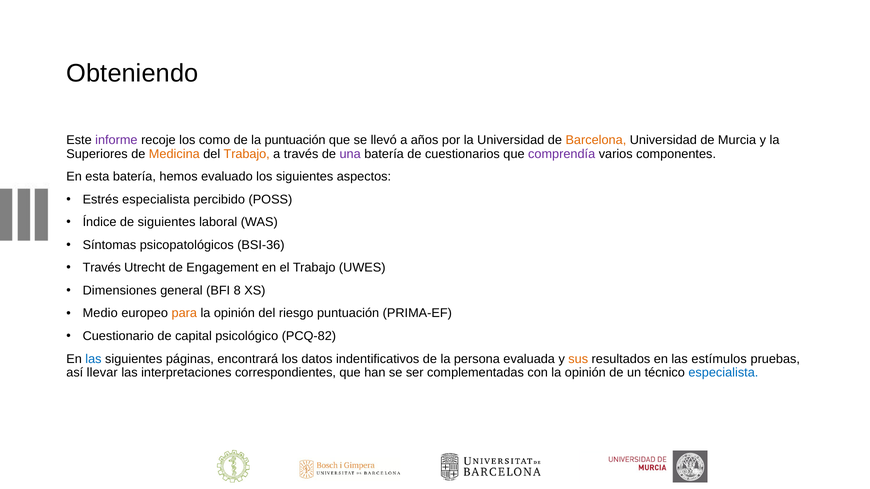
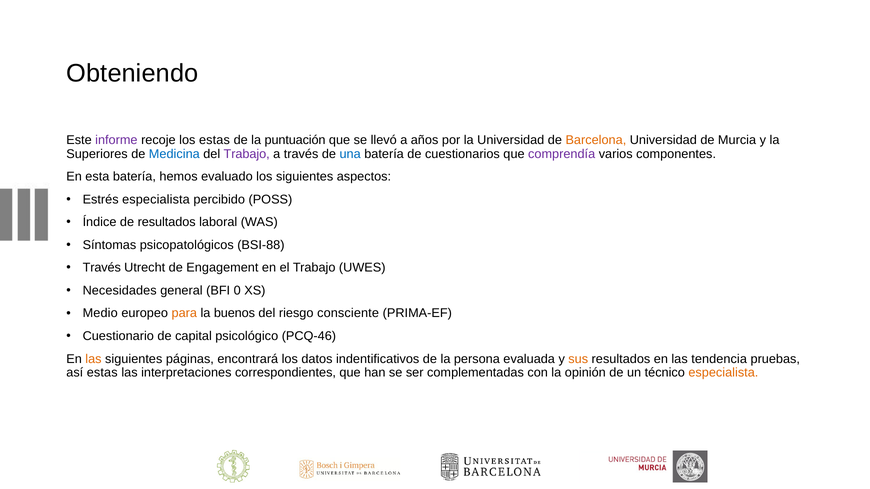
los como: como -> estas (214, 140)
Medicina colour: orange -> blue (174, 154)
Trabajo colour: orange -> purple (247, 154)
una colour: purple -> blue (350, 154)
de siguientes: siguientes -> resultados (167, 222)
BSI-36: BSI-36 -> BSI-88 (261, 245)
Dimensiones: Dimensiones -> Necesidades (120, 291)
8: 8 -> 0 (237, 291)
opinión: opinión -> buenos (234, 314)
riesgo puntuación: puntuación -> consciente (348, 314)
PCQ-82: PCQ-82 -> PCQ-46 (309, 336)
las colour: blue -> orange (93, 359)
estímulos: estímulos -> tendencia (719, 359)
así llevar: llevar -> estas (102, 373)
especialista colour: blue -> orange (723, 373)
